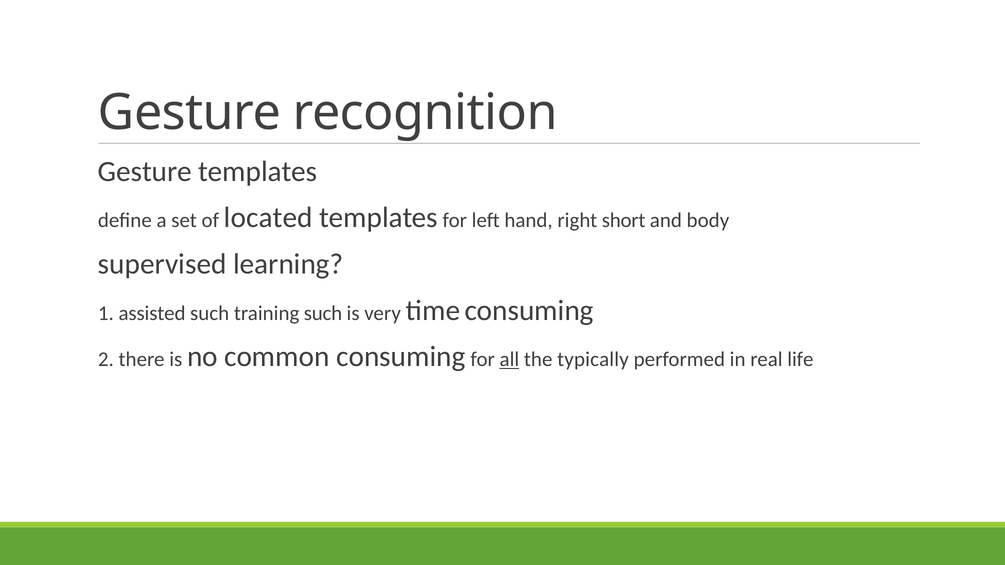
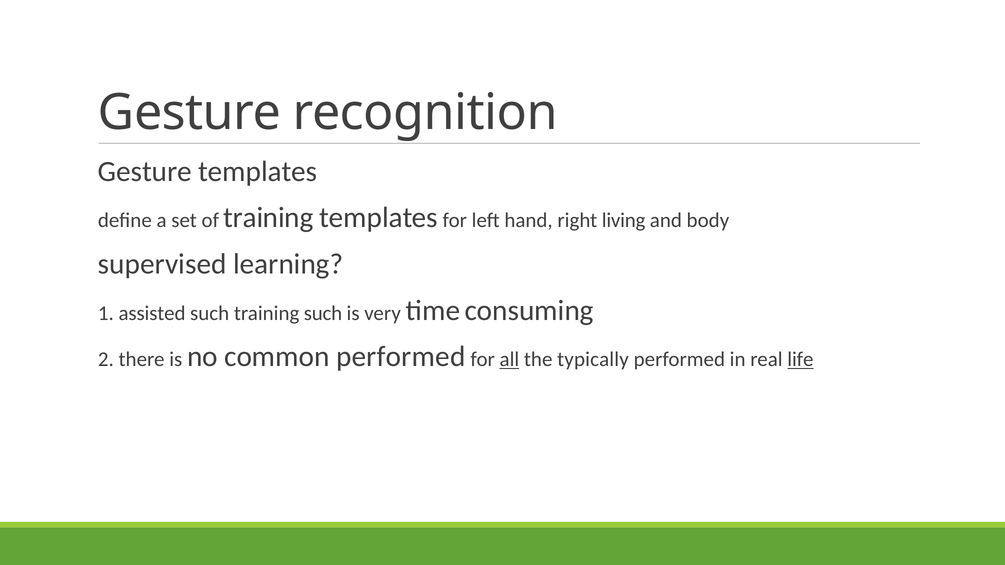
of located: located -> training (268, 218)
short: short -> living (624, 221)
common consuming: consuming -> performed (401, 357)
life underline: none -> present (800, 360)
